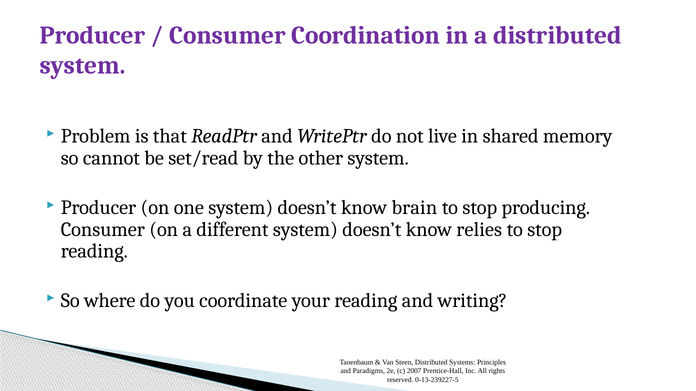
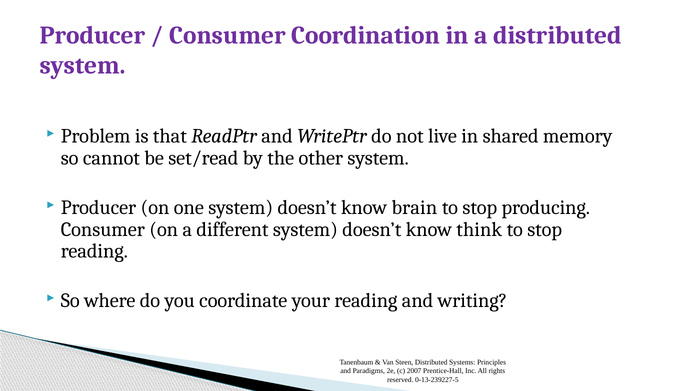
relies: relies -> think (479, 230)
